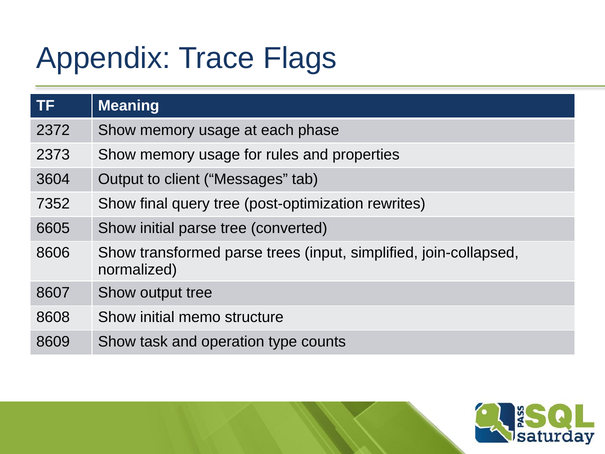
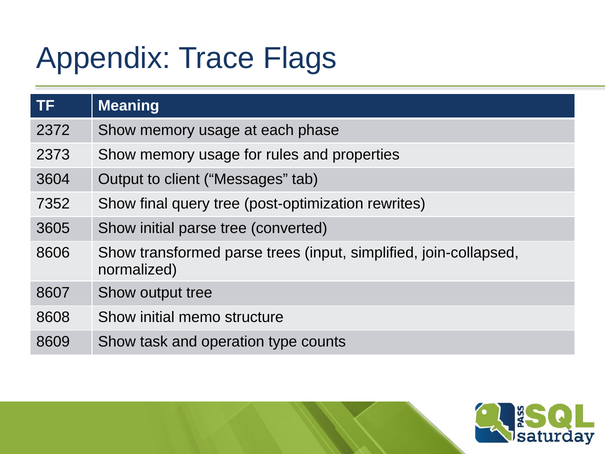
6605: 6605 -> 3605 (53, 228)
